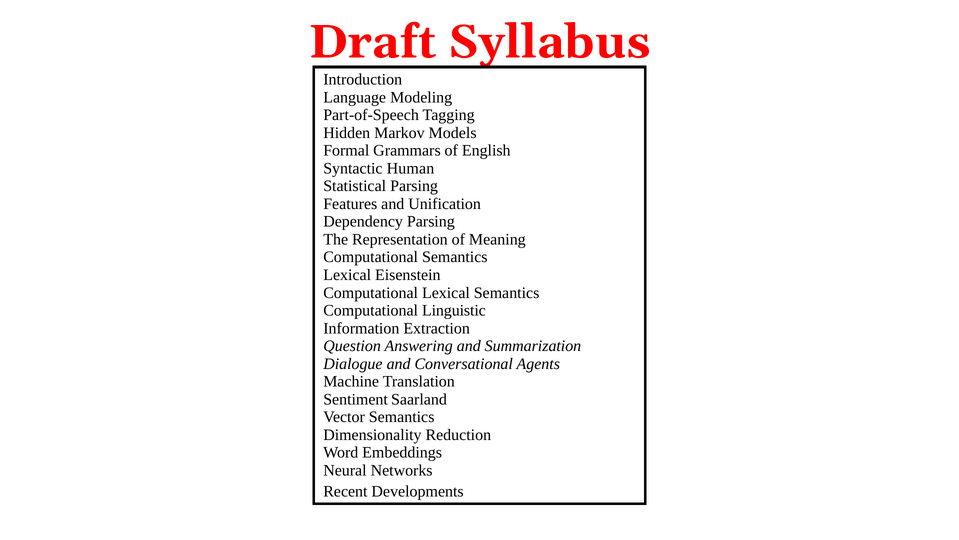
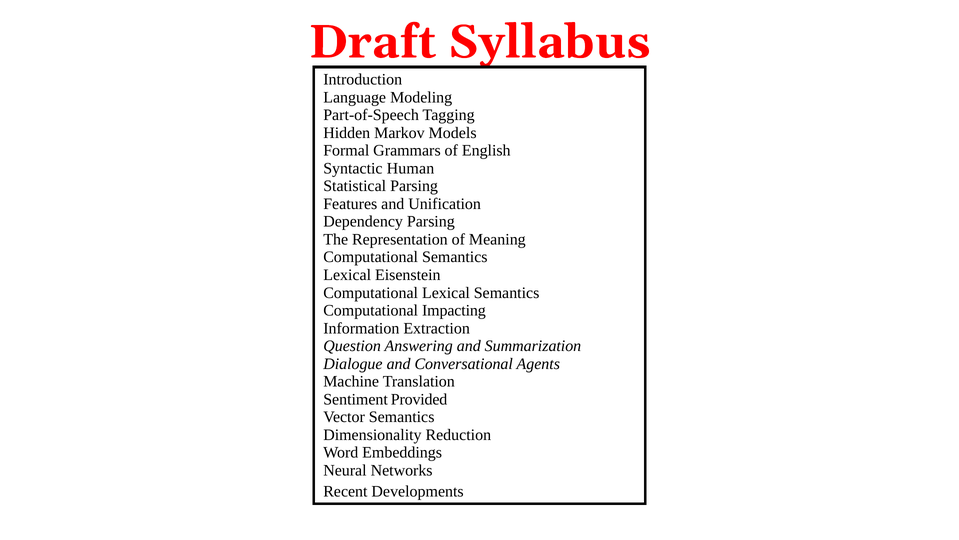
Linguistic: Linguistic -> Impacting (454, 310)
Saarland: Saarland -> Provided (419, 399)
